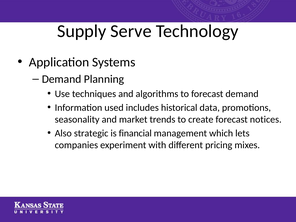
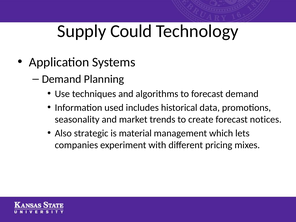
Serve: Serve -> Could (131, 31)
financial: financial -> material (135, 133)
